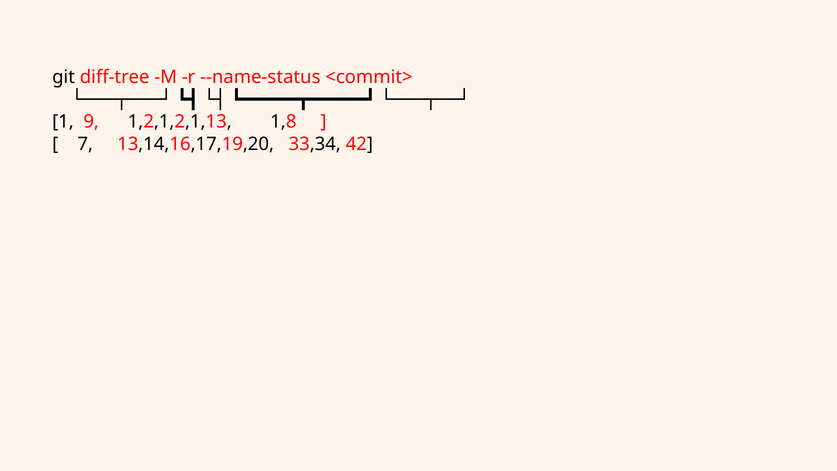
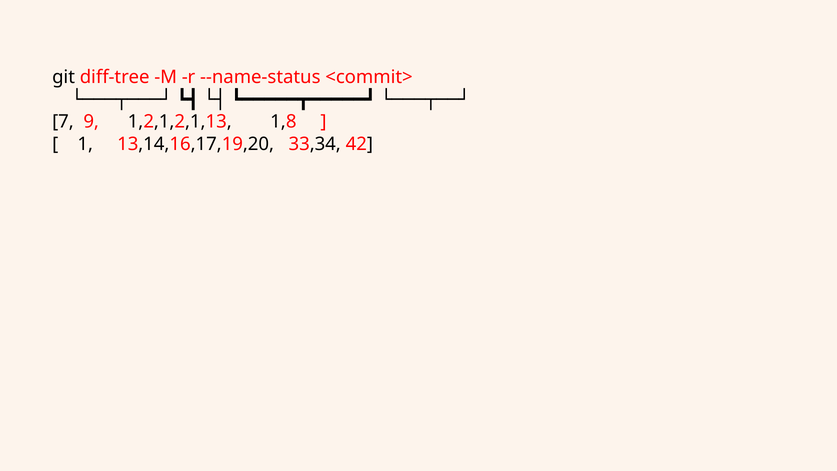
1: 1 -> 7 (63, 122)
7: 7 -> 1 (85, 144)
